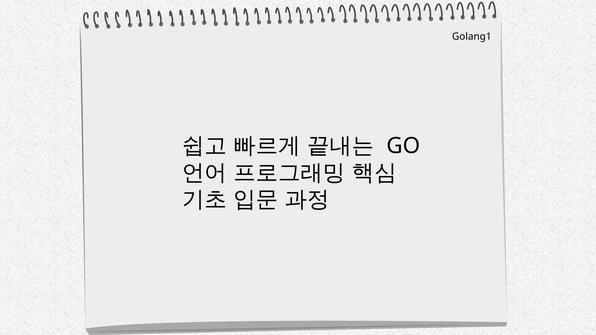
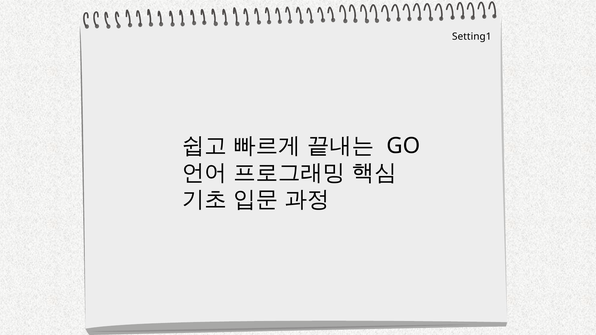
Golang1: Golang1 -> Setting1 (472, 37)
